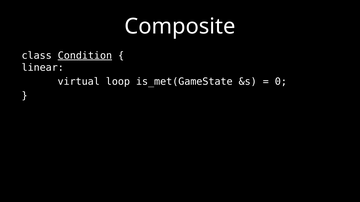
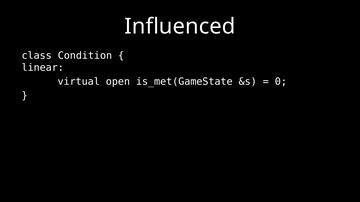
Composite: Composite -> Influenced (180, 27)
Condition underline: present -> none (85, 56)
loop: loop -> open (118, 82)
